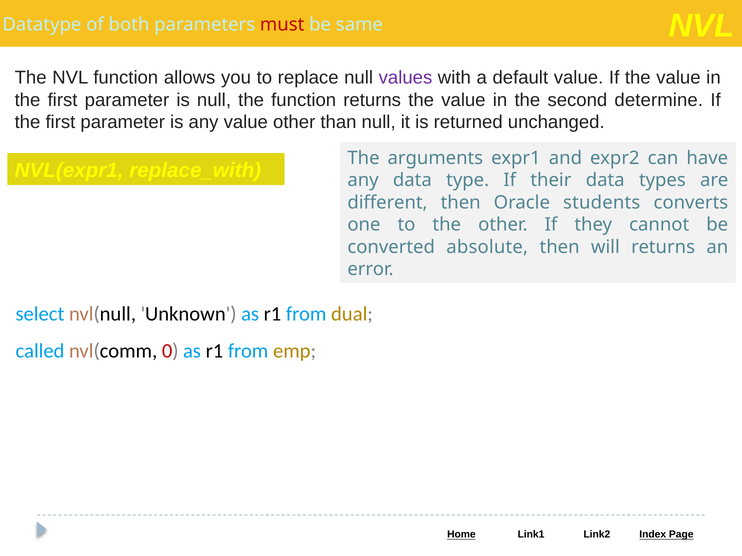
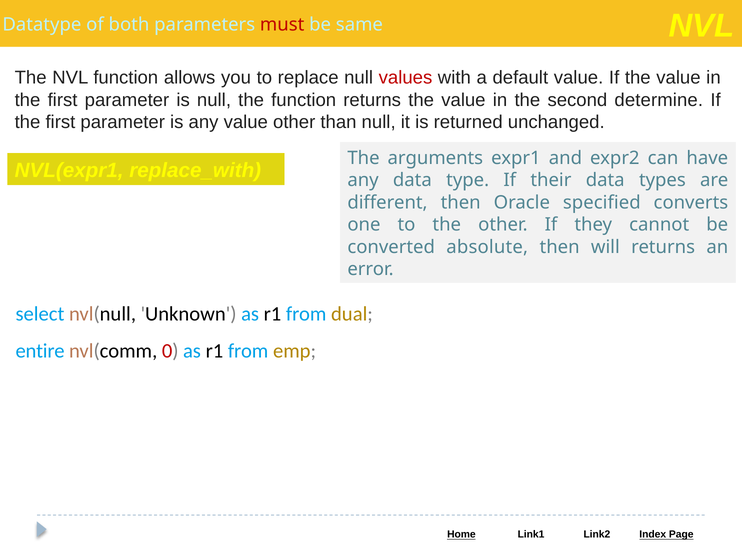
values colour: purple -> red (405, 78)
students: students -> specified (602, 203)
called: called -> entire (40, 351)
